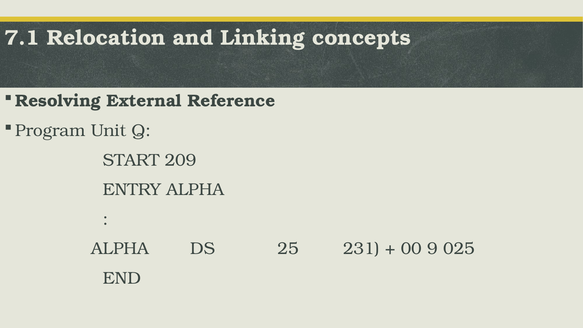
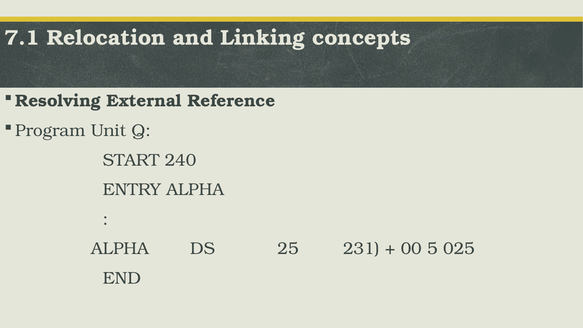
209: 209 -> 240 (181, 160)
9: 9 -> 5 (433, 249)
